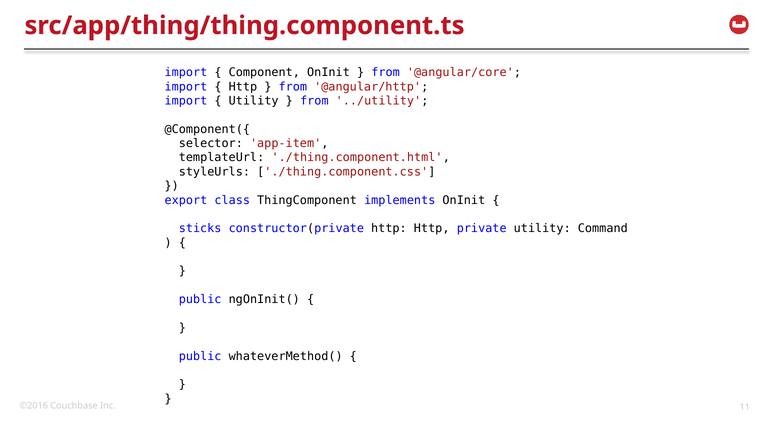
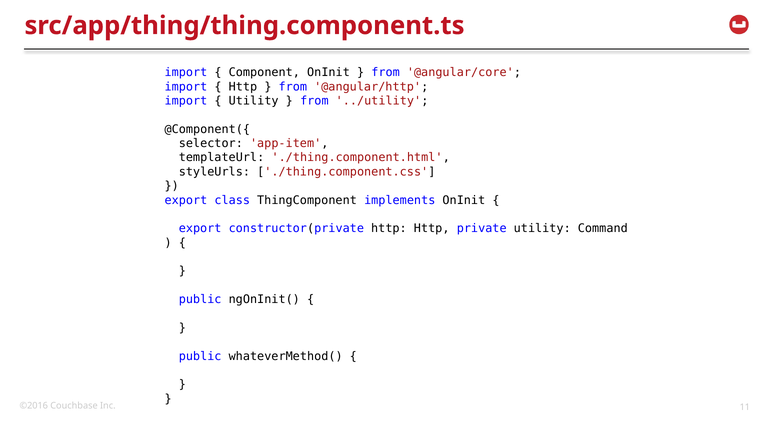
sticks: sticks -> export (200, 228)
